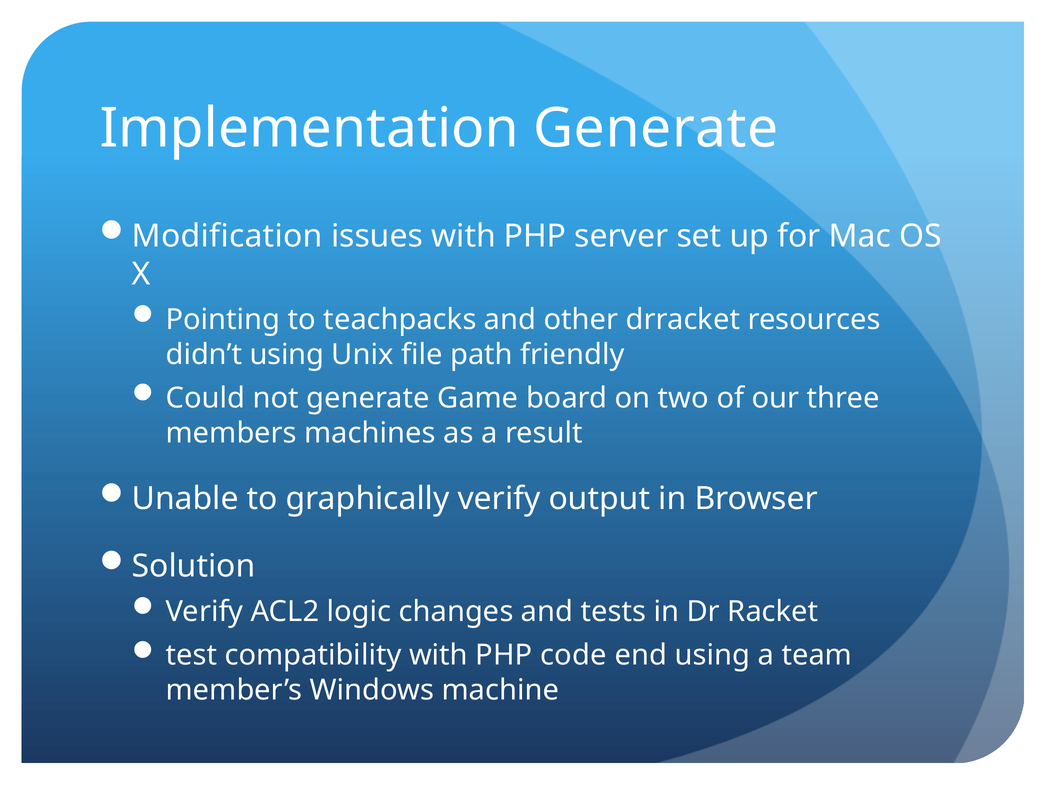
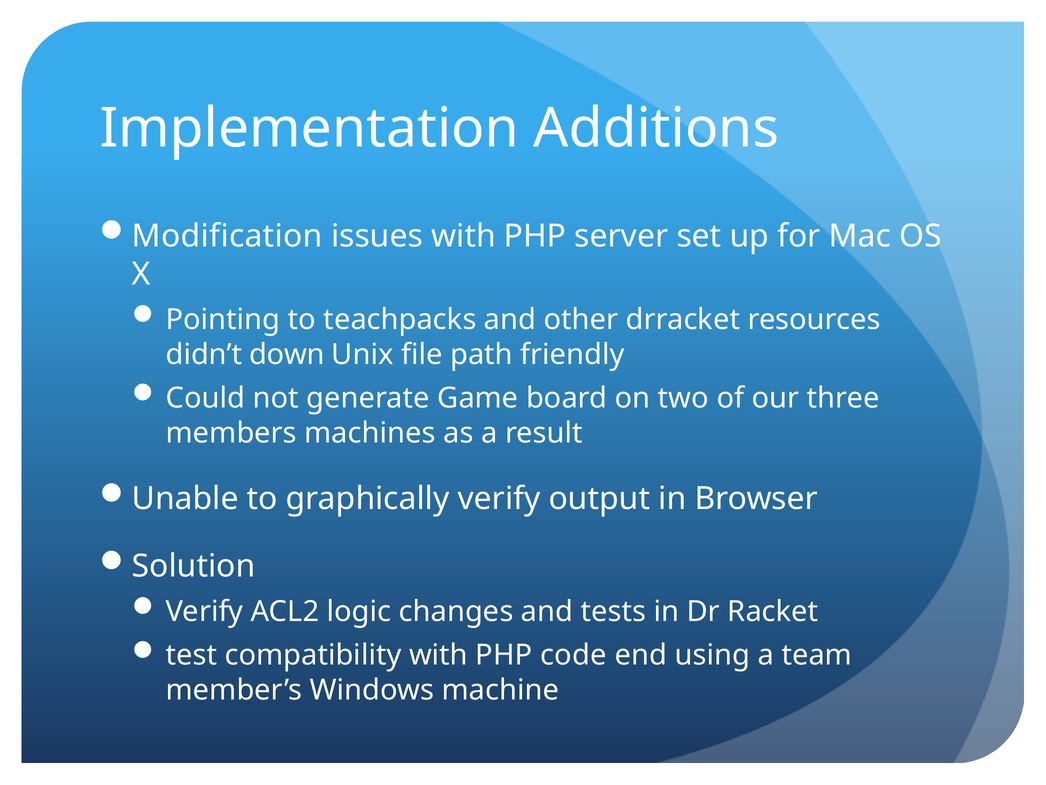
Implementation Generate: Generate -> Additions (656, 129)
didn’t using: using -> down (287, 354)
